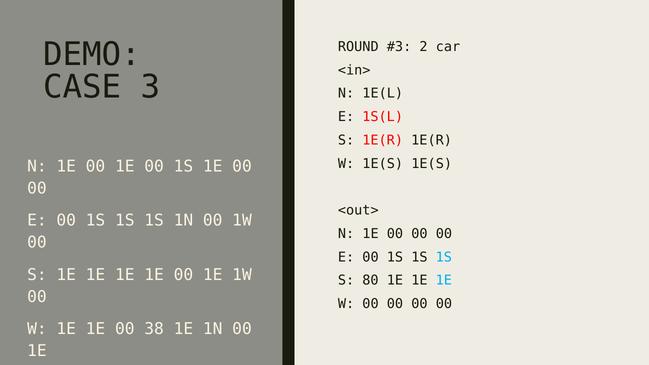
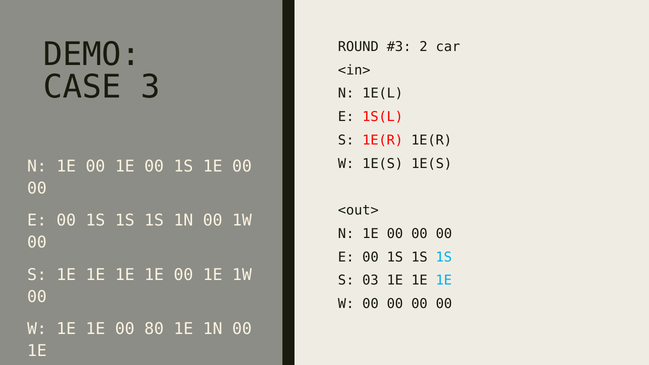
S 80: 80 -> 03 (370, 280)
38: 38 -> 80 (154, 329)
